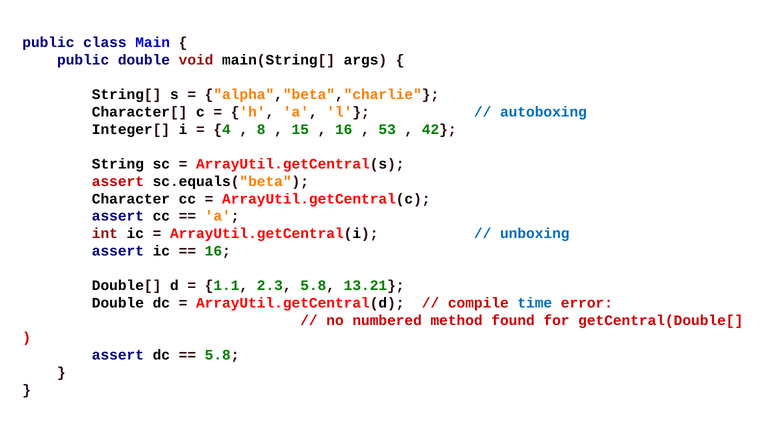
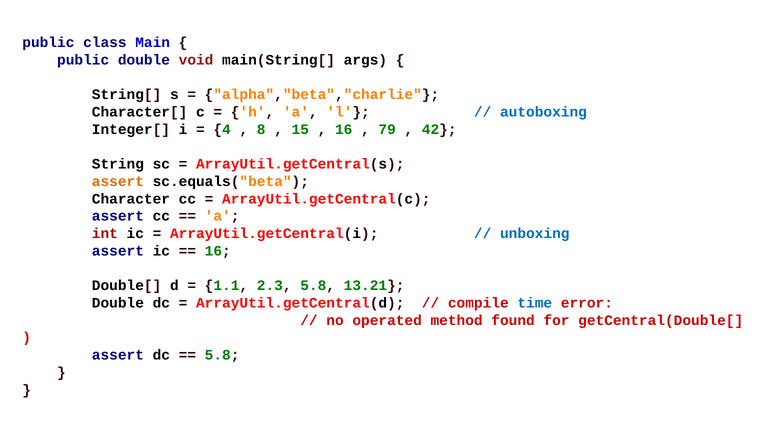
53: 53 -> 79 (387, 129)
assert colour: red -> orange (118, 182)
numbered: numbered -> operated (387, 320)
